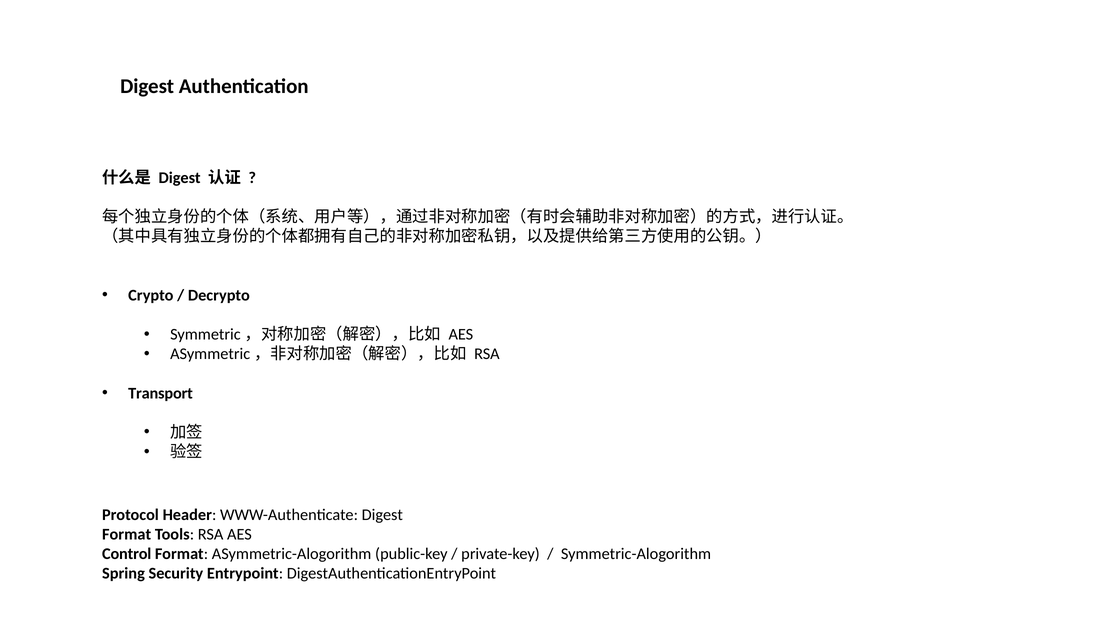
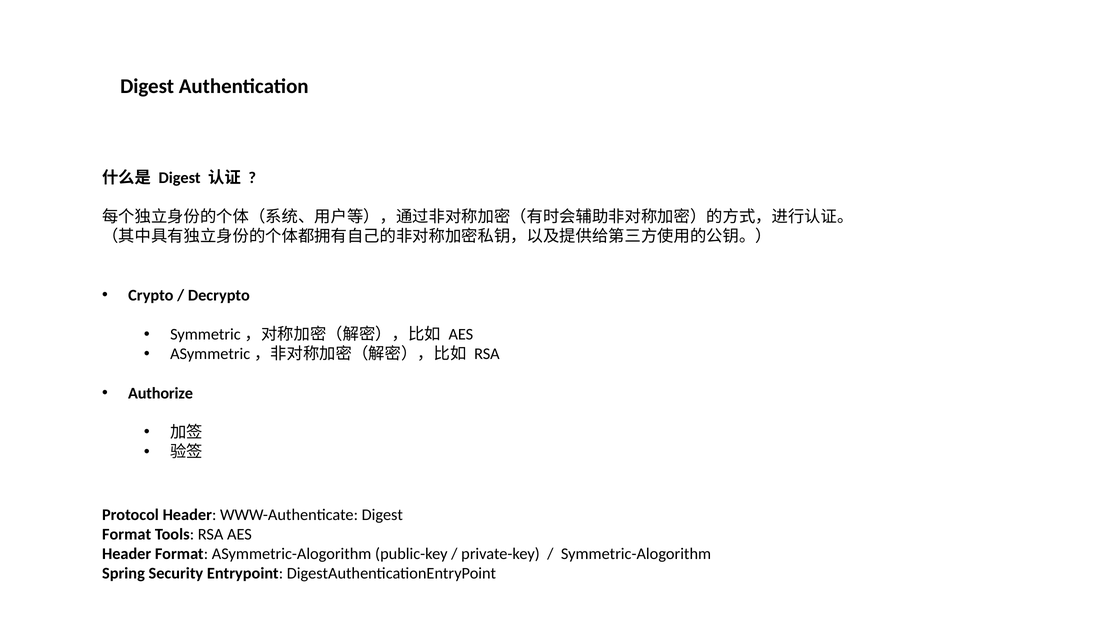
Transport: Transport -> Authorize (161, 393)
Control: Control -> Header (127, 554)
